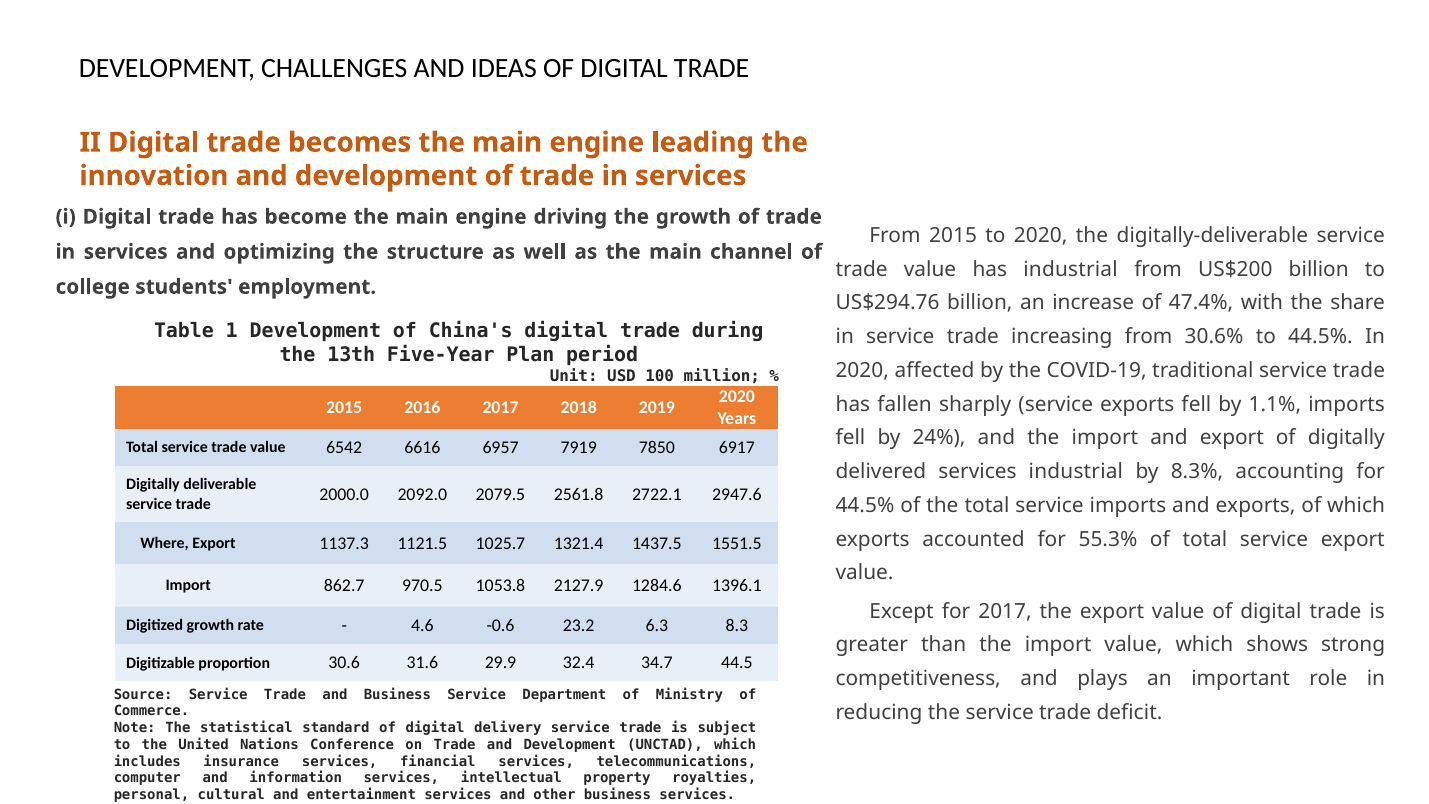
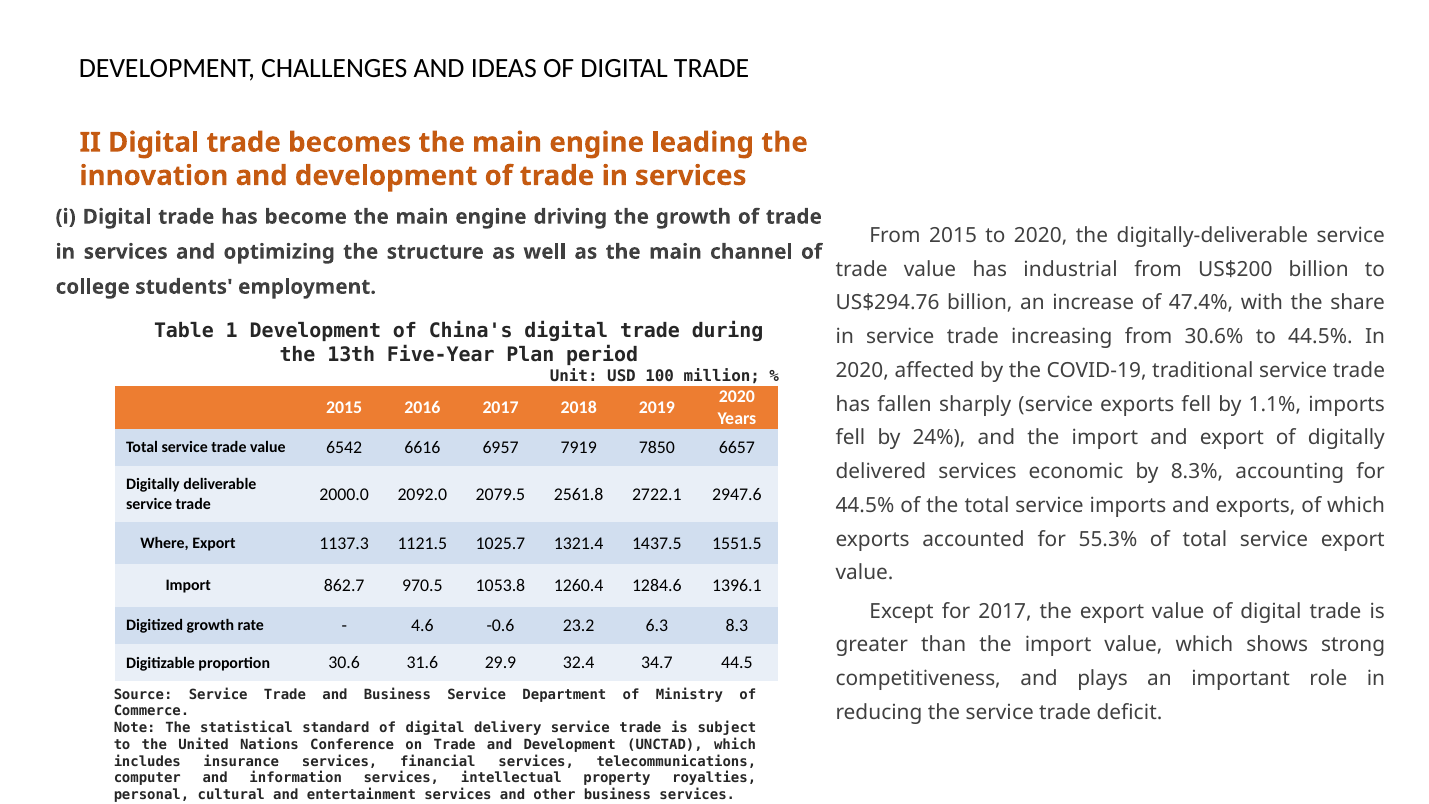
6917: 6917 -> 6657 (737, 447)
services industrial: industrial -> economic (1076, 472)
2127.9: 2127.9 -> 1260.4 (579, 585)
